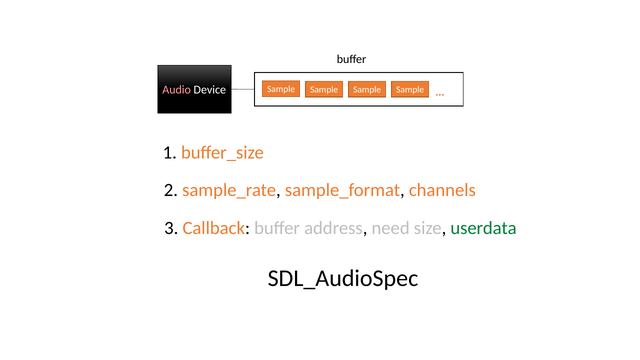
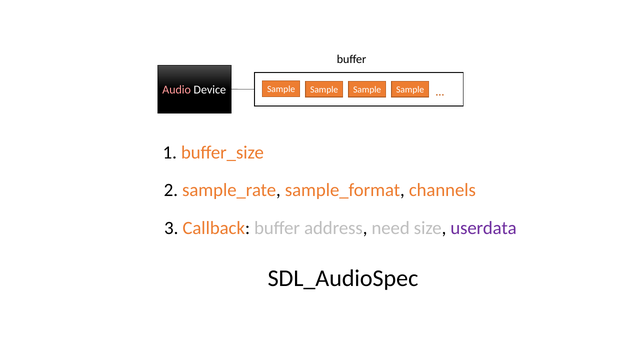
userdata colour: green -> purple (484, 228)
